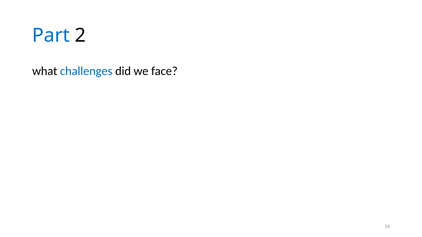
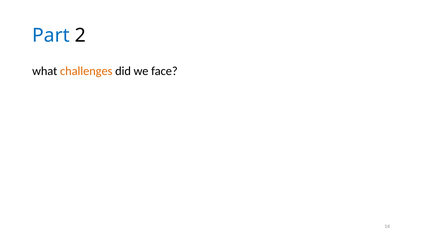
challenges colour: blue -> orange (86, 71)
